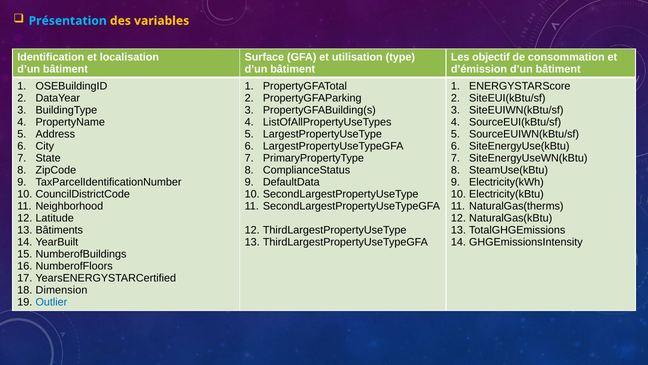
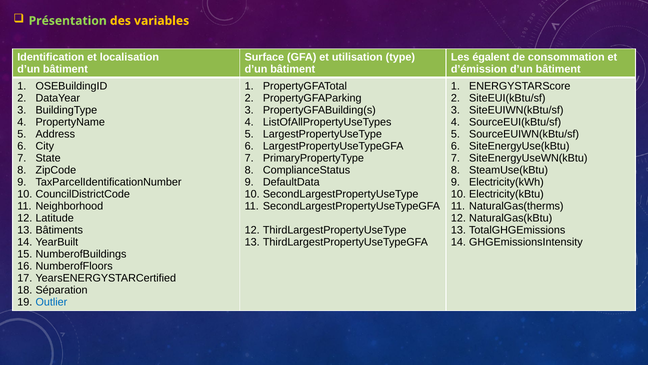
Présentation colour: light blue -> light green (68, 21)
objectif: objectif -> égalent (491, 57)
Dimension: Dimension -> Séparation (62, 290)
